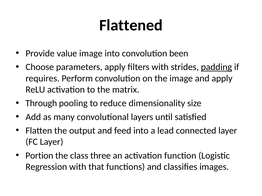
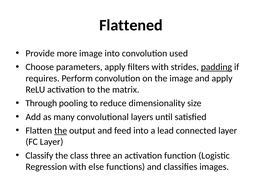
value: value -> more (67, 53)
been: been -> used (179, 53)
the underline: none -> present (61, 131)
Portion: Portion -> Classify (39, 156)
that: that -> else (96, 167)
